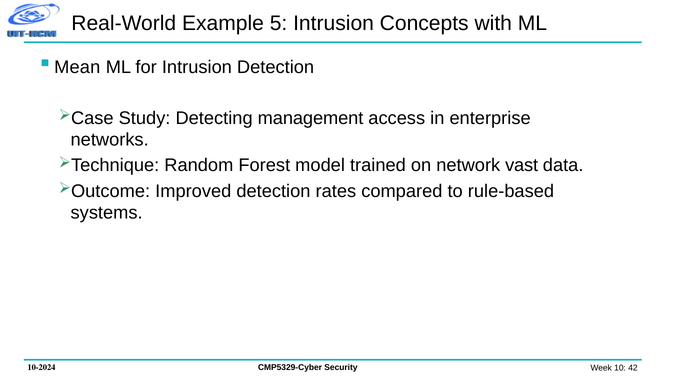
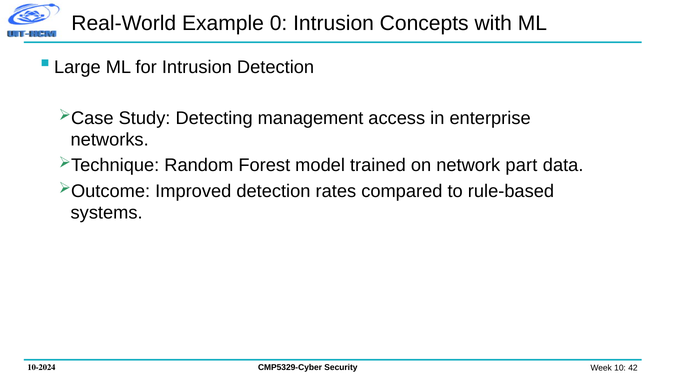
5: 5 -> 0 (279, 23)
Mean: Mean -> Large (77, 67)
vast: vast -> part (521, 166)
